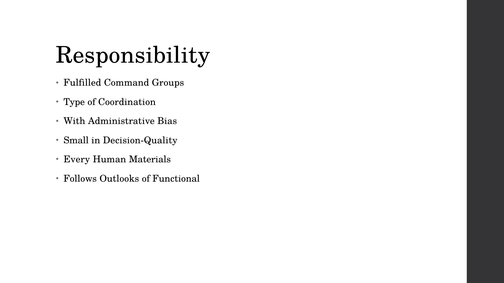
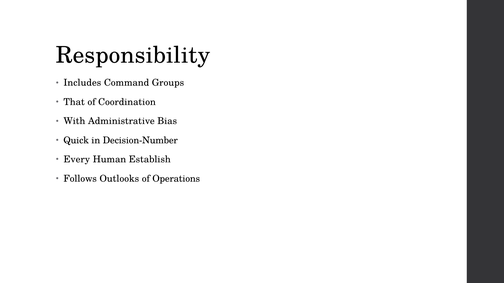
Fulfilled: Fulfilled -> Includes (82, 83)
Type: Type -> That (74, 102)
Small: Small -> Quick (76, 141)
Decision-Quality: Decision-Quality -> Decision-Number (140, 141)
Materials: Materials -> Establish (150, 160)
Functional: Functional -> Operations (176, 179)
